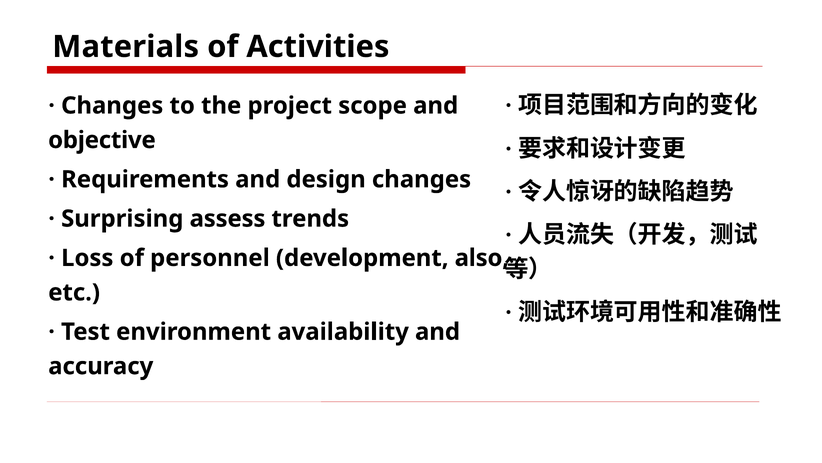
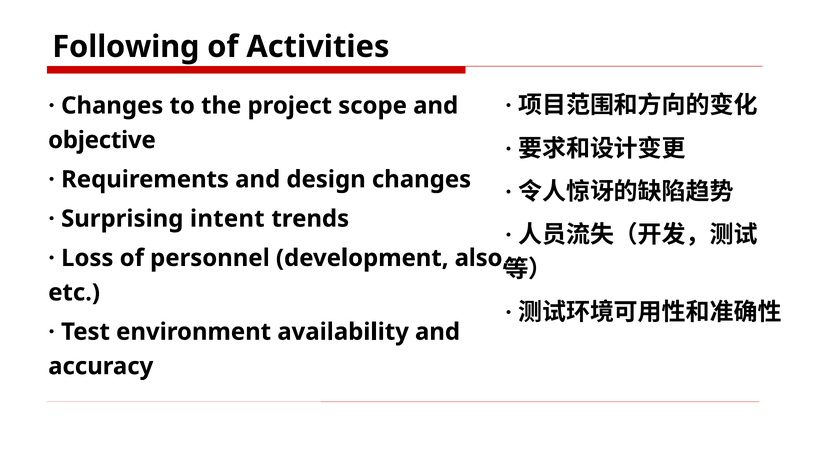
Materials: Materials -> Following (126, 47)
assess: assess -> intent (227, 218)
